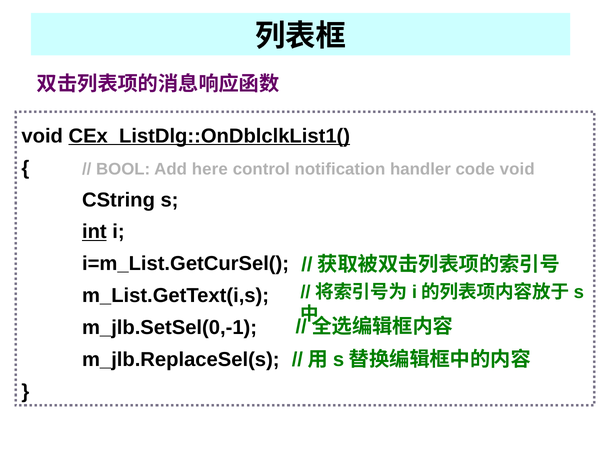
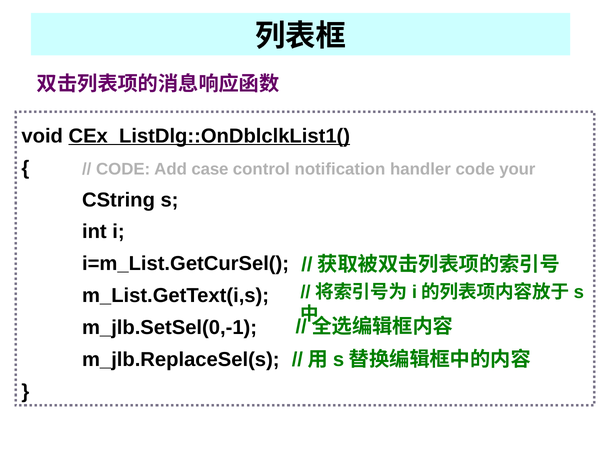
BOOL: BOOL -> CODE (123, 169)
here: here -> case (210, 169)
code void: void -> your (517, 169)
int underline: present -> none (94, 232)
